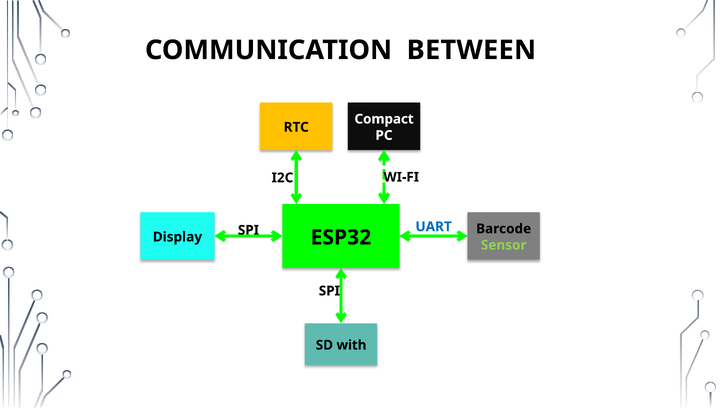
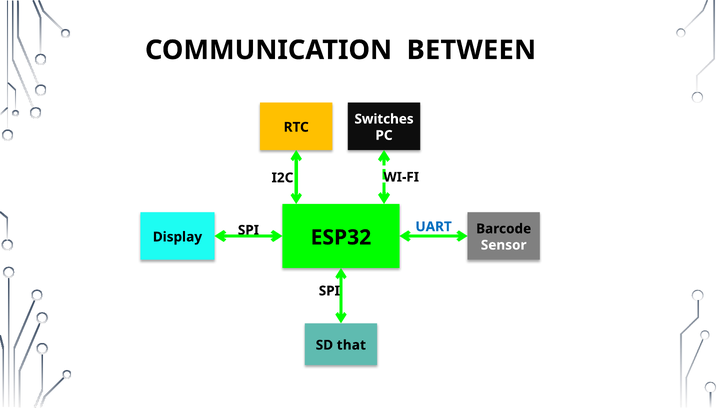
Compact: Compact -> Switches (384, 119)
Sensor colour: light green -> white (504, 245)
with: with -> that (351, 345)
